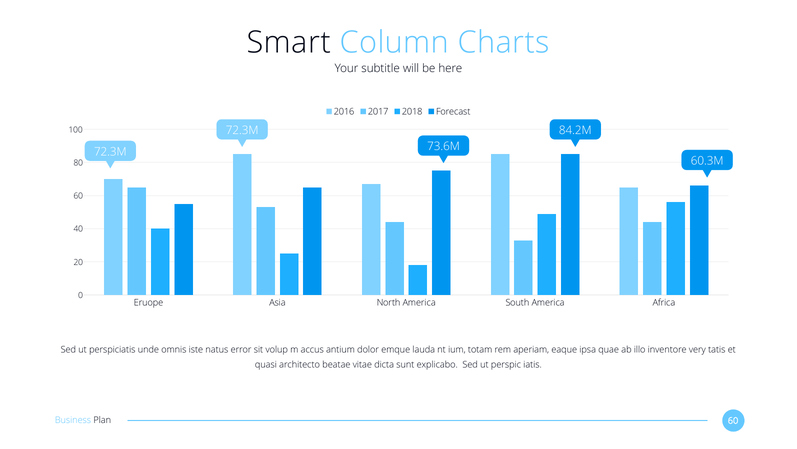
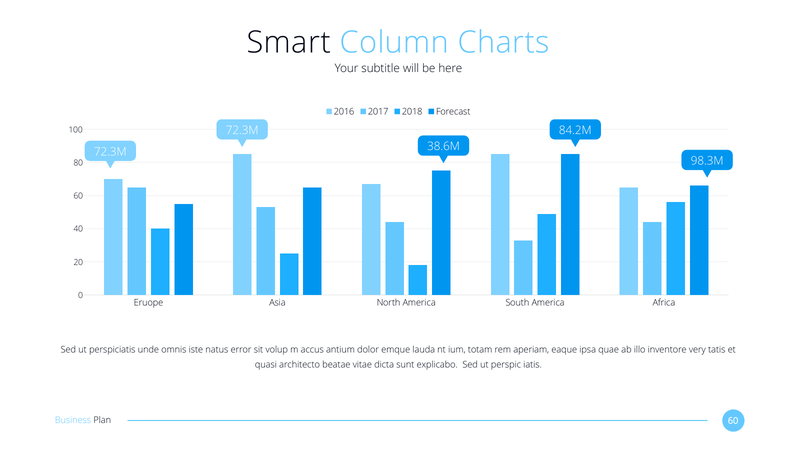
73.6M: 73.6M -> 38.6M (444, 146)
60.3M: 60.3M -> 98.3M (707, 161)
